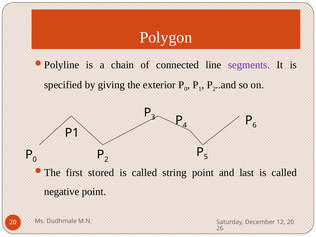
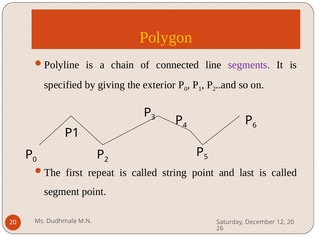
Polygon colour: white -> yellow (166, 37)
stored: stored -> repeat (101, 173)
negative: negative -> segment (62, 192)
